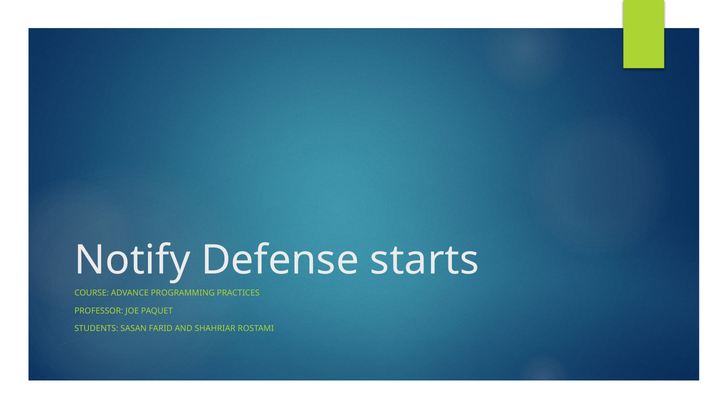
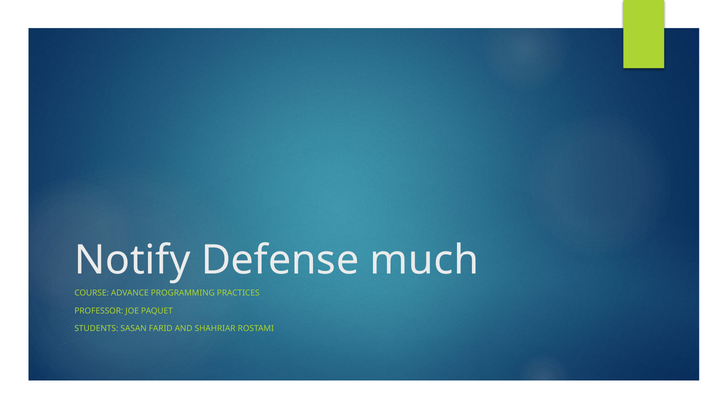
starts: starts -> much (424, 261)
